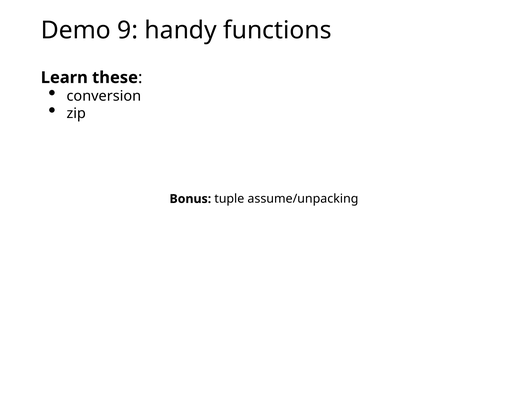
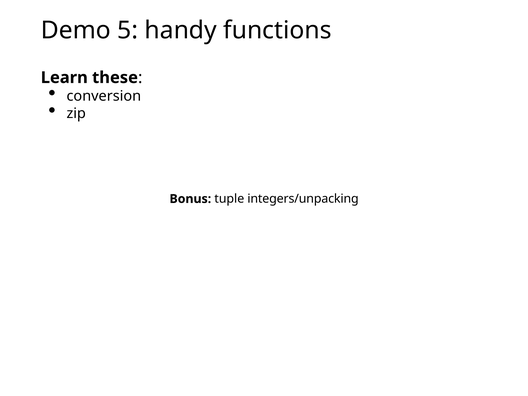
9: 9 -> 5 (128, 30)
assume/unpacking: assume/unpacking -> integers/unpacking (303, 199)
